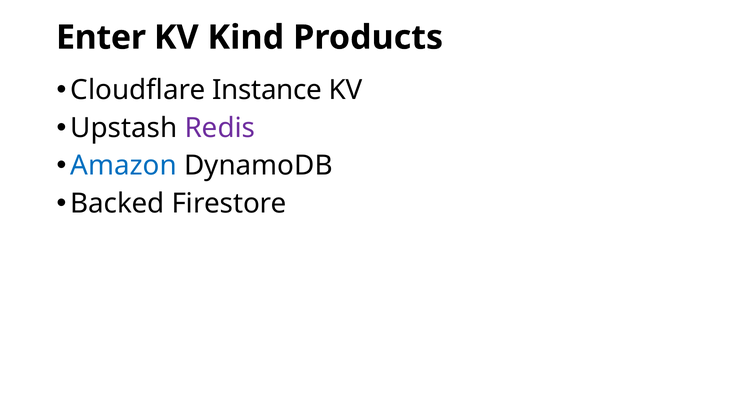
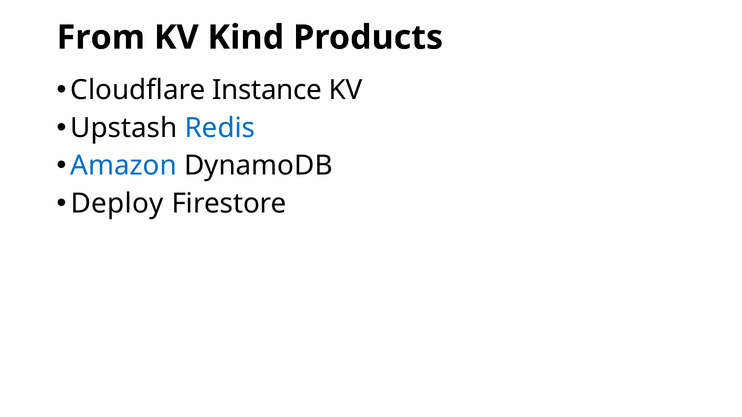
Enter: Enter -> From (101, 38)
Redis colour: purple -> blue (220, 128)
Backed: Backed -> Deploy (117, 204)
